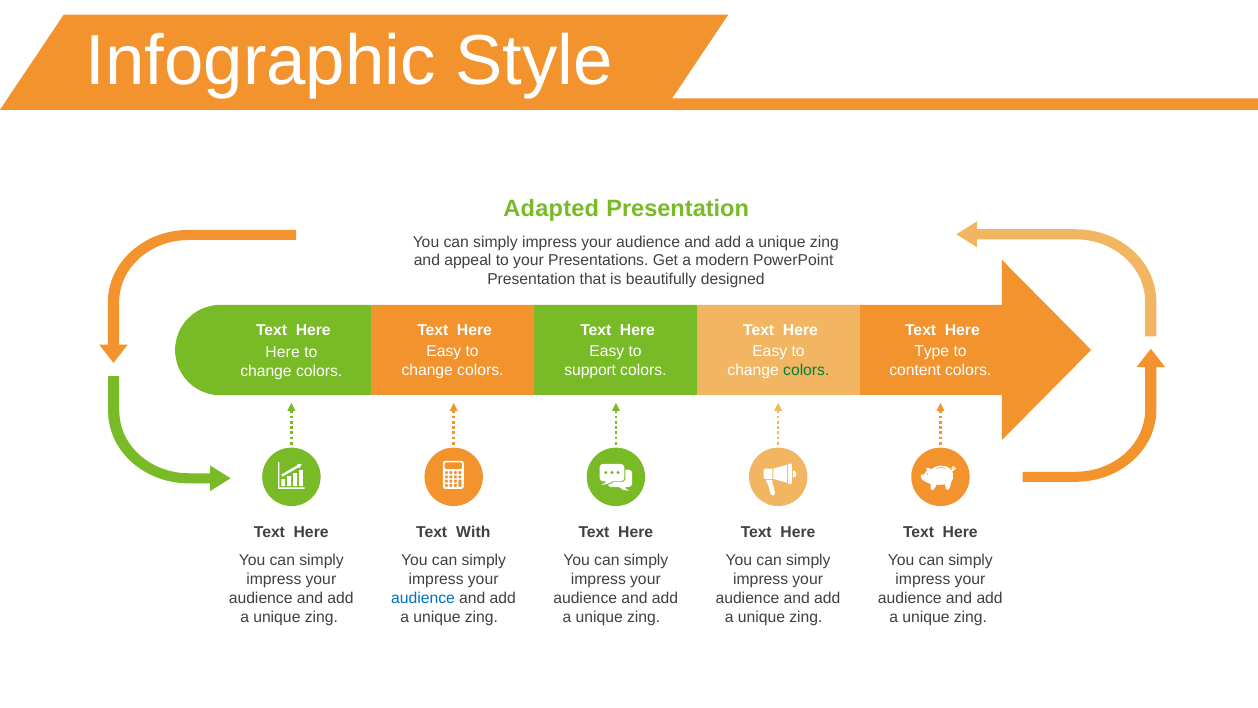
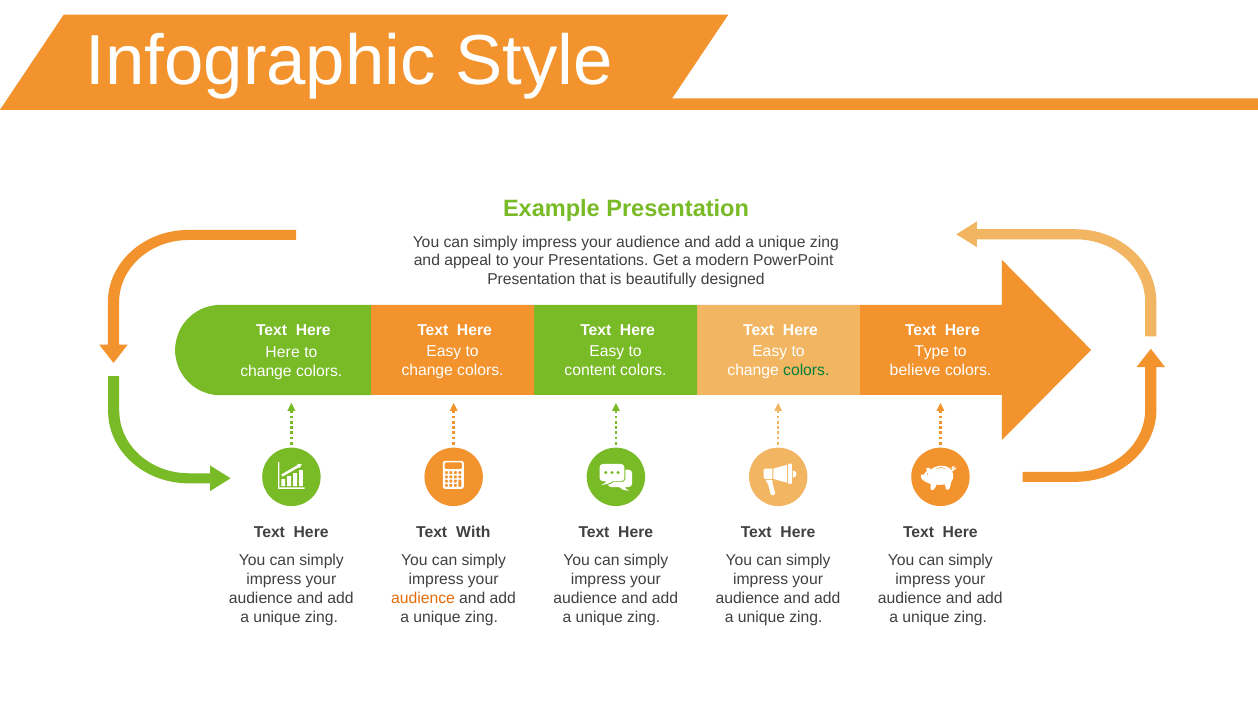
Adapted: Adapted -> Example (551, 209)
support: support -> content (590, 370)
content: content -> believe (915, 370)
audience colour: blue -> orange (423, 598)
